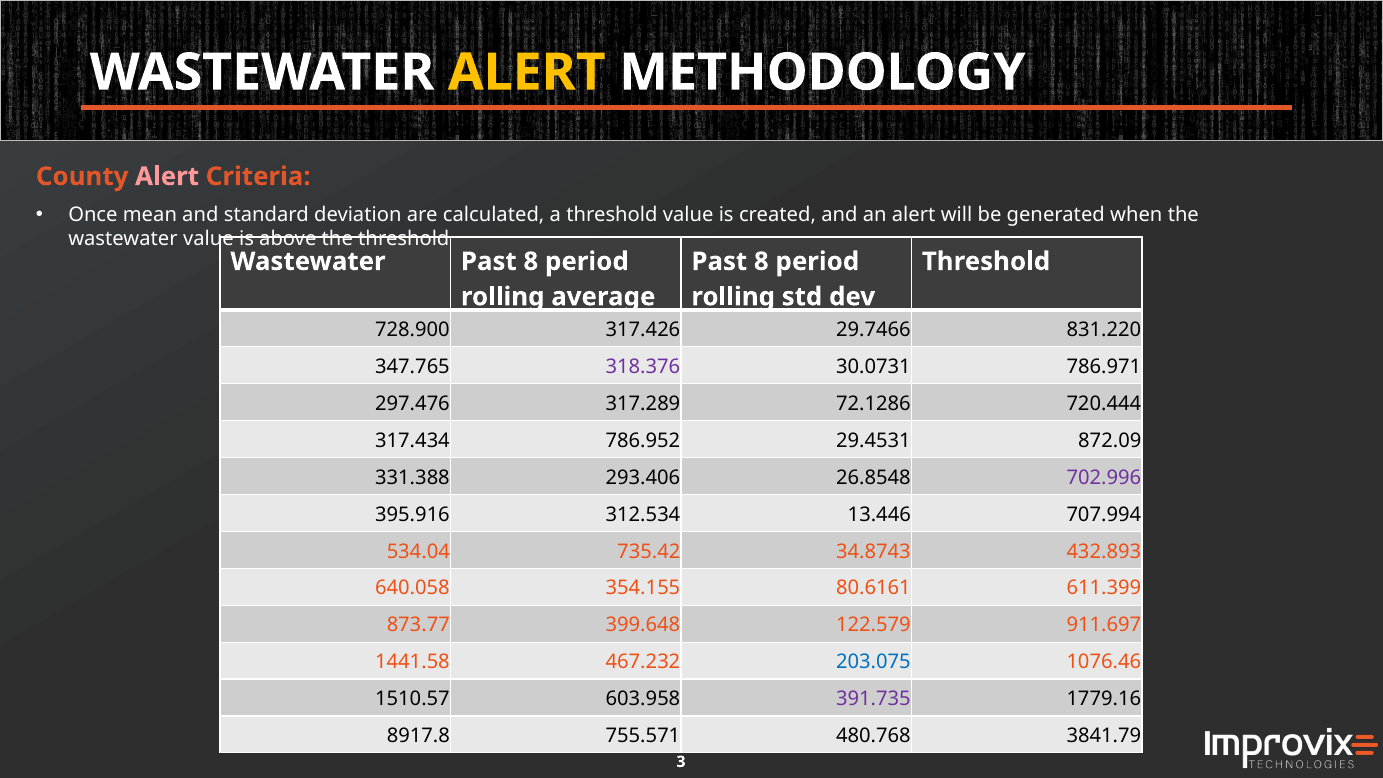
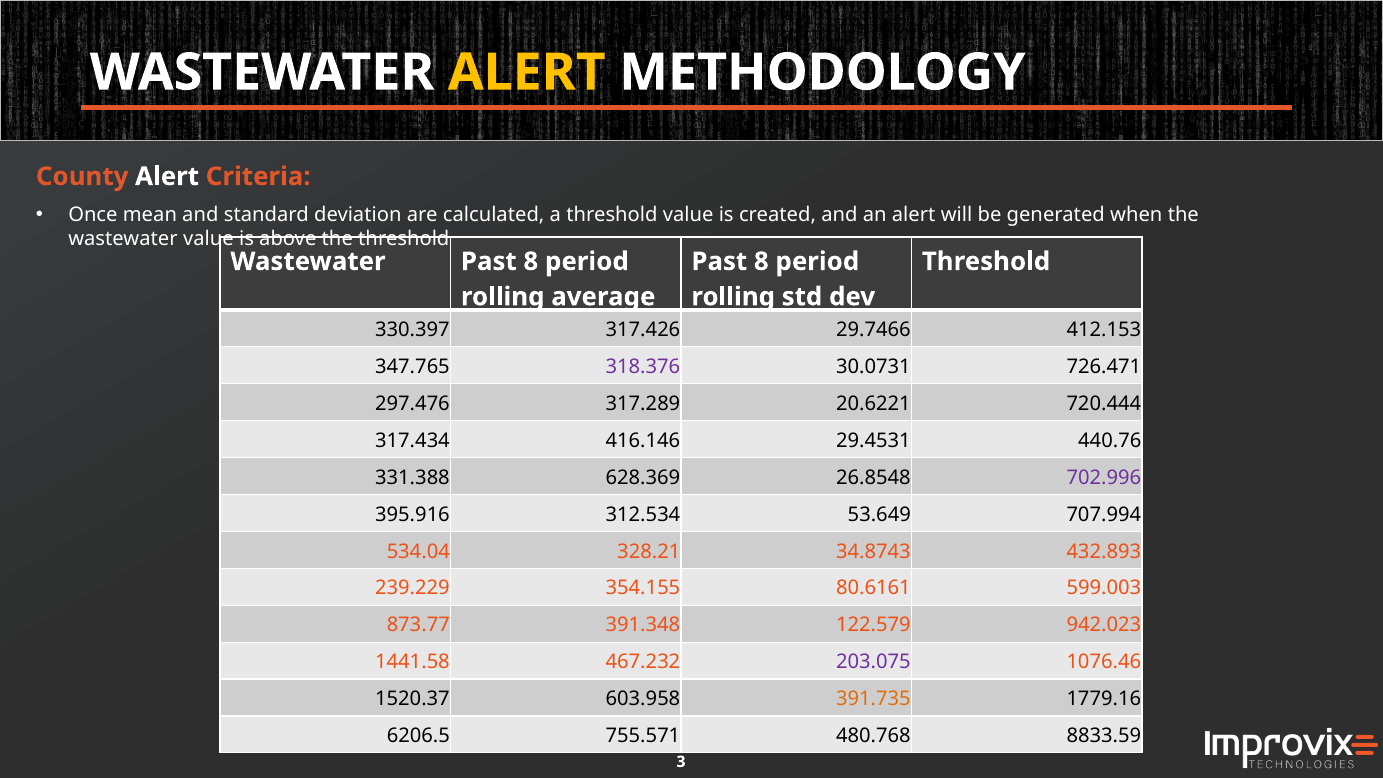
Alert colour: pink -> white (167, 176)
728.900: 728.900 -> 330.397 (412, 330)
831.220: 831.220 -> 412.153 (1104, 330)
786.971: 786.971 -> 726.471 (1104, 367)
72.1286: 72.1286 -> 20.6221 (873, 404)
786.952: 786.952 -> 416.146 (643, 441)
872.09: 872.09 -> 440.76 (1110, 441)
293.406: 293.406 -> 628.369 (643, 477)
13.446: 13.446 -> 53.649 (879, 514)
735.42: 735.42 -> 328.21 (649, 551)
640.058: 640.058 -> 239.229 (412, 588)
611.399: 611.399 -> 599.003 (1104, 588)
399.648: 399.648 -> 391.348 (643, 625)
911.697: 911.697 -> 942.023 (1104, 625)
203.075 colour: blue -> purple (873, 662)
1510.57: 1510.57 -> 1520.37 (412, 699)
391.735 colour: purple -> orange (873, 699)
8917.8: 8917.8 -> 6206.5 (418, 736)
3841.79: 3841.79 -> 8833.59 (1104, 736)
